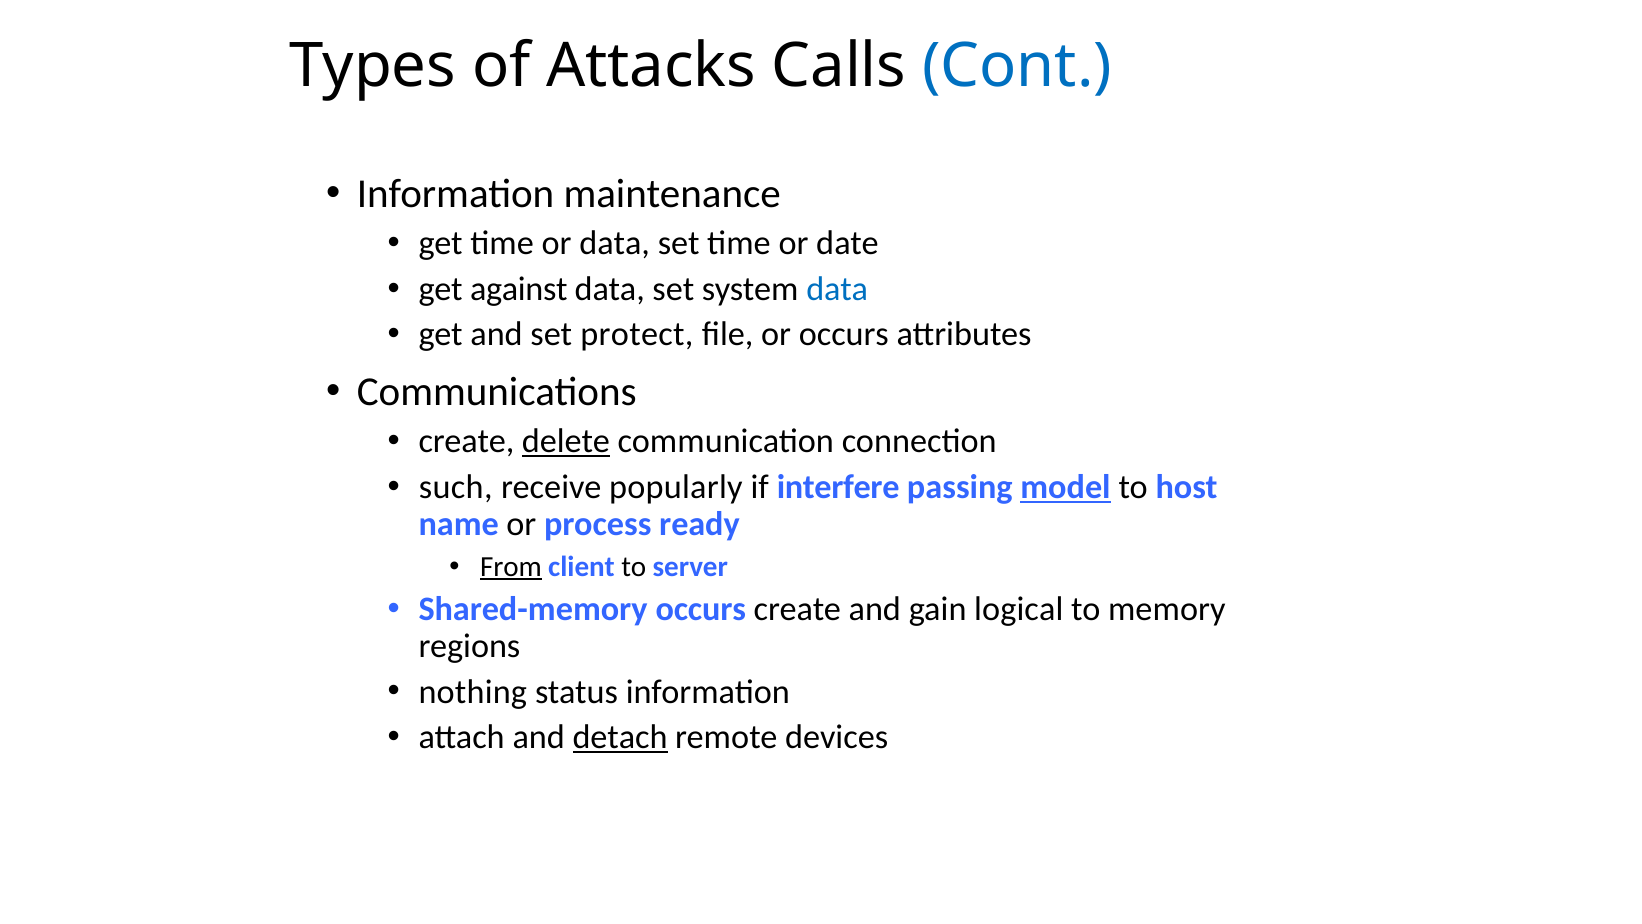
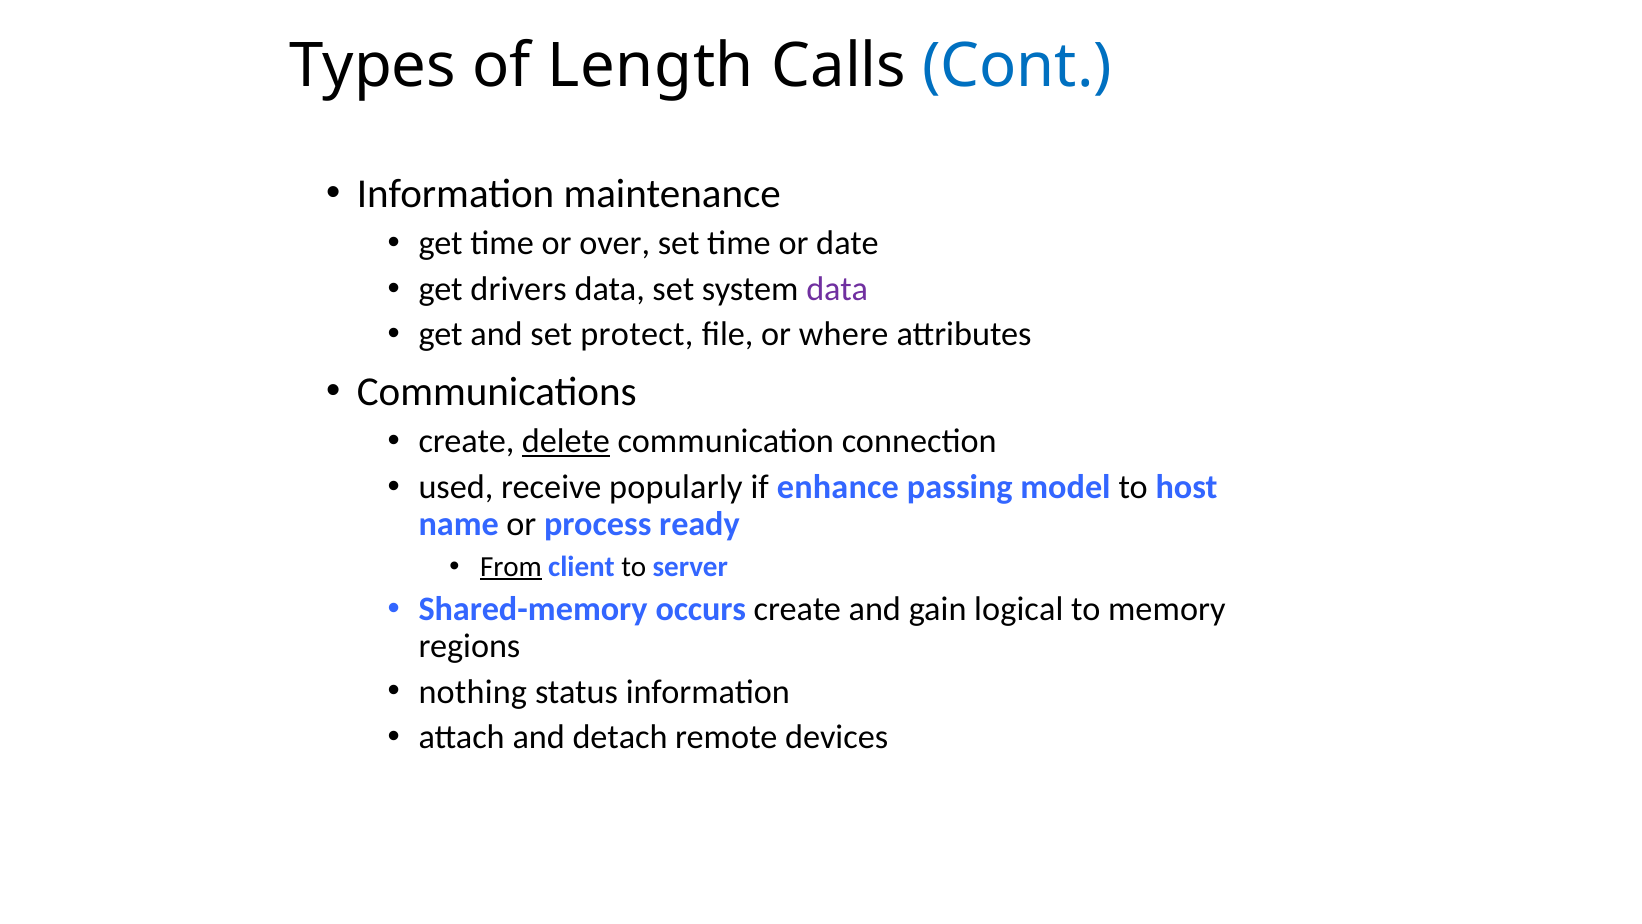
Attacks: Attacks -> Length (651, 66)
or data: data -> over (615, 243)
against: against -> drivers (519, 289)
data colour: blue -> purple (837, 289)
or occurs: occurs -> where (844, 334)
such: such -> used (456, 487)
interfere: interfere -> enhance (838, 487)
model underline: present -> none (1066, 487)
detach underline: present -> none (620, 737)
